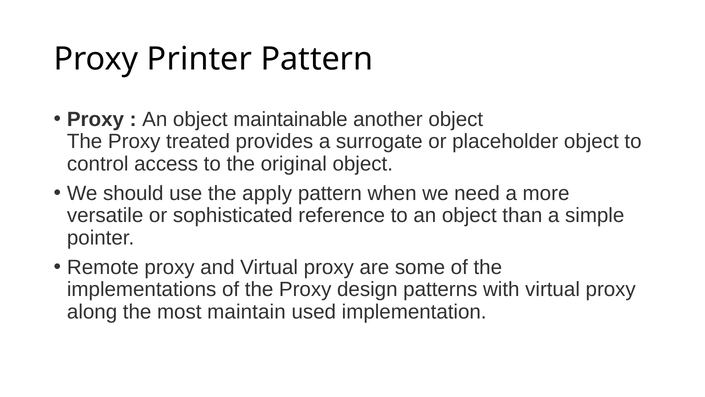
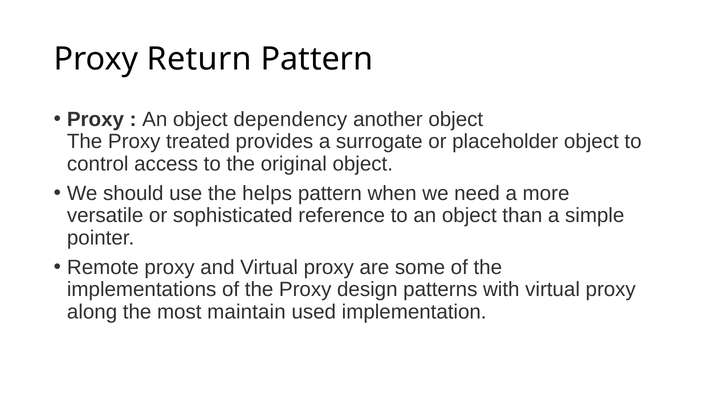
Printer: Printer -> Return (199, 59)
maintainable: maintainable -> dependency (290, 119)
apply: apply -> helps (267, 193)
